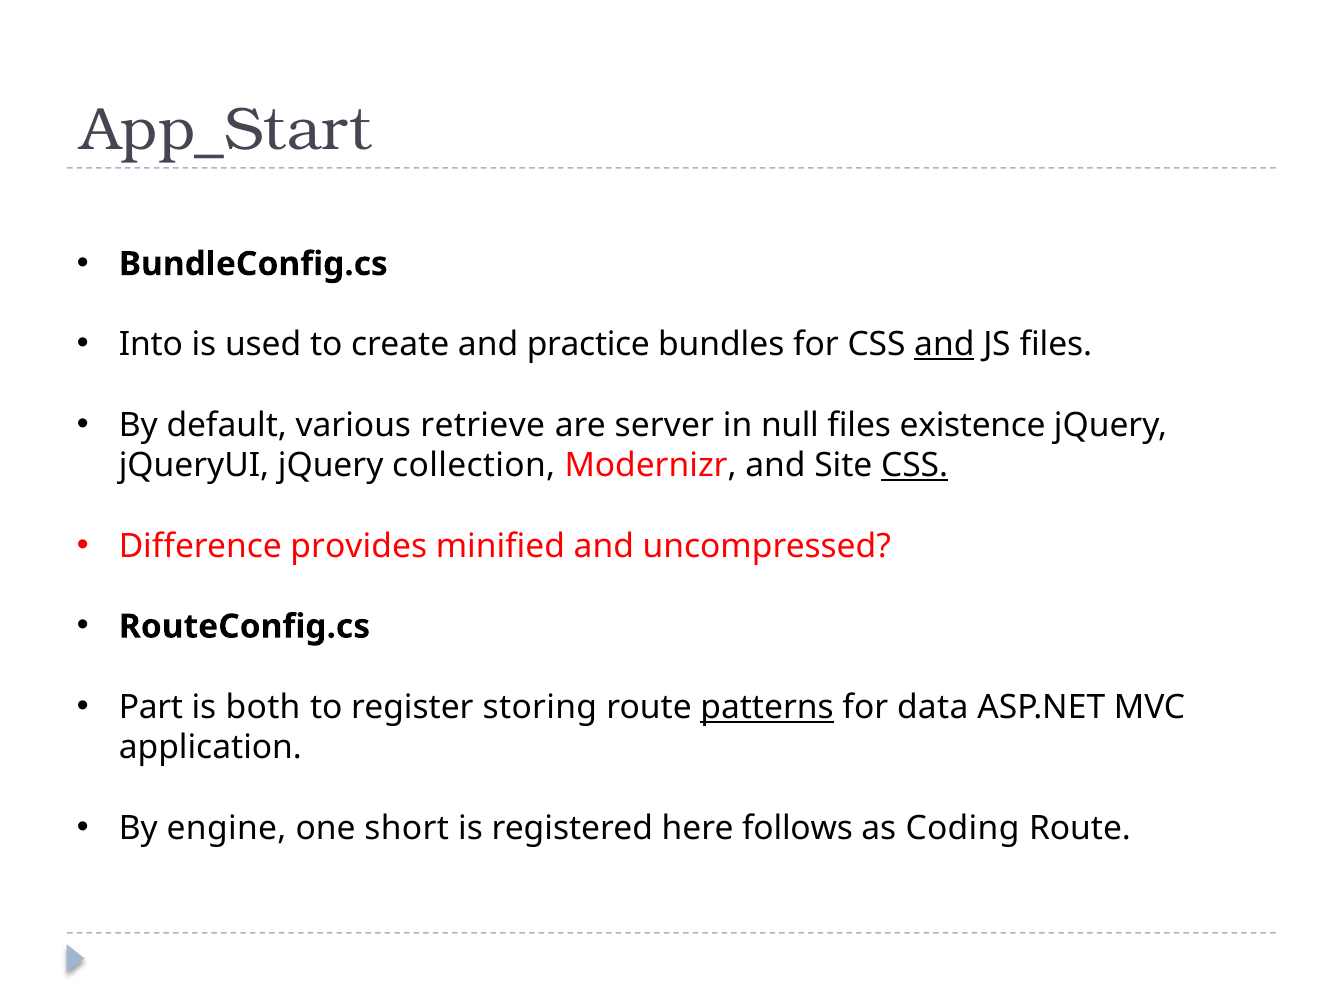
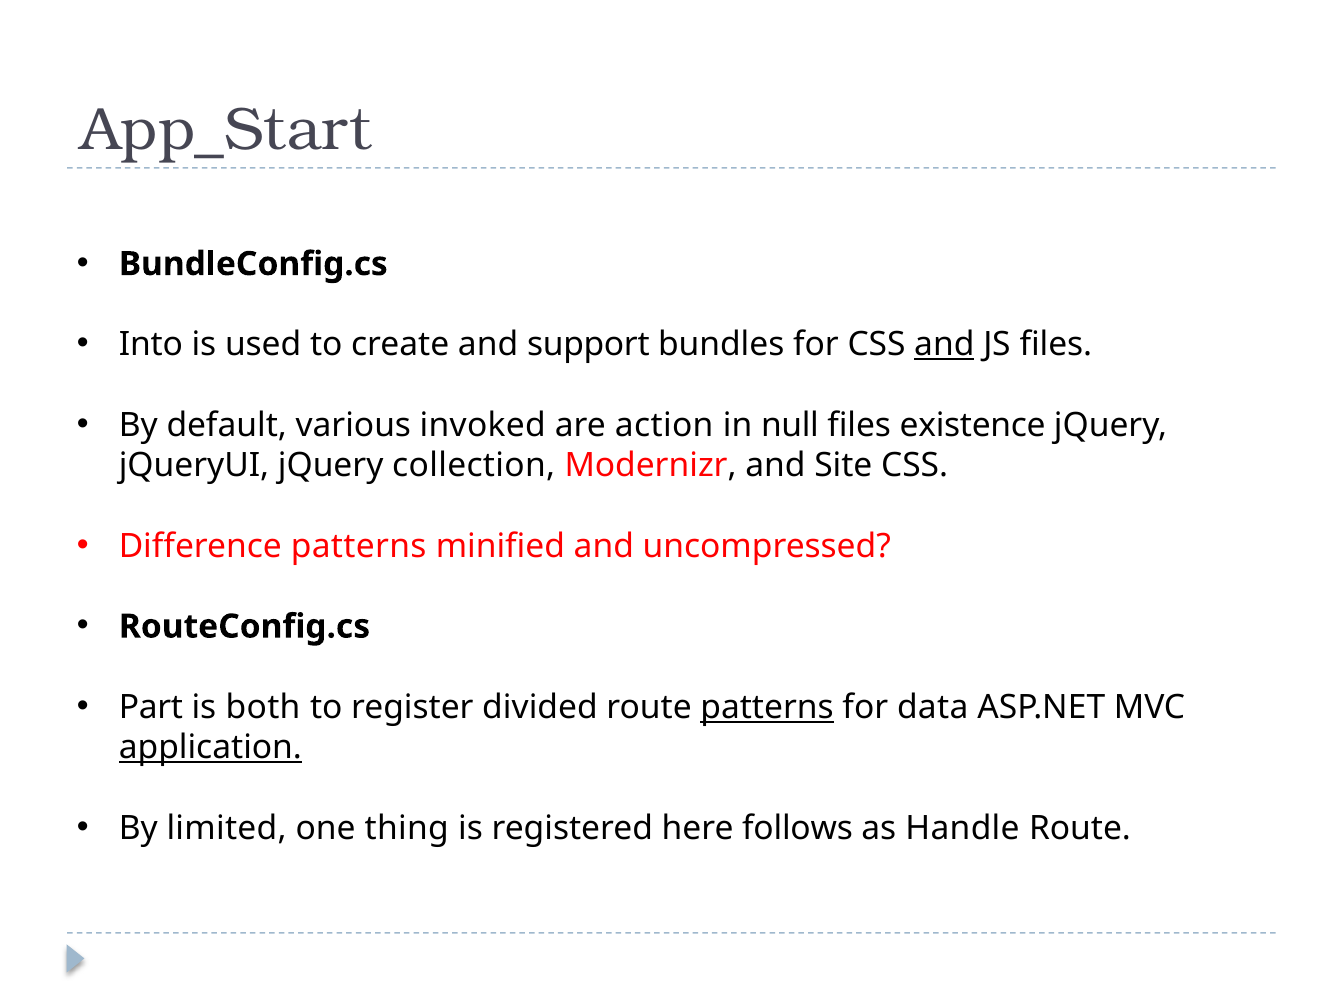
practice: practice -> support (588, 345)
retrieve: retrieve -> invoked (483, 425)
server: server -> action (664, 425)
CSS underline: present -> none (915, 466)
Difference provides: provides -> patterns (359, 546)
storing: storing -> divided (540, 707)
application underline: none -> present (210, 748)
engine: engine -> limited (227, 828)
short: short -> thing (407, 828)
Coding: Coding -> Handle (962, 828)
